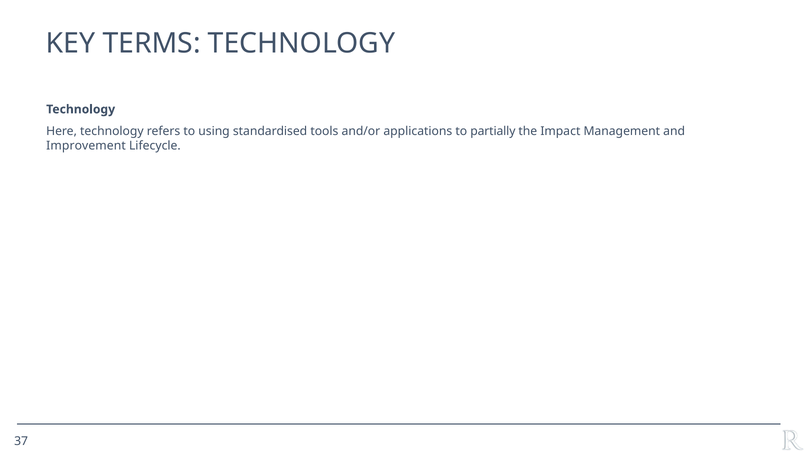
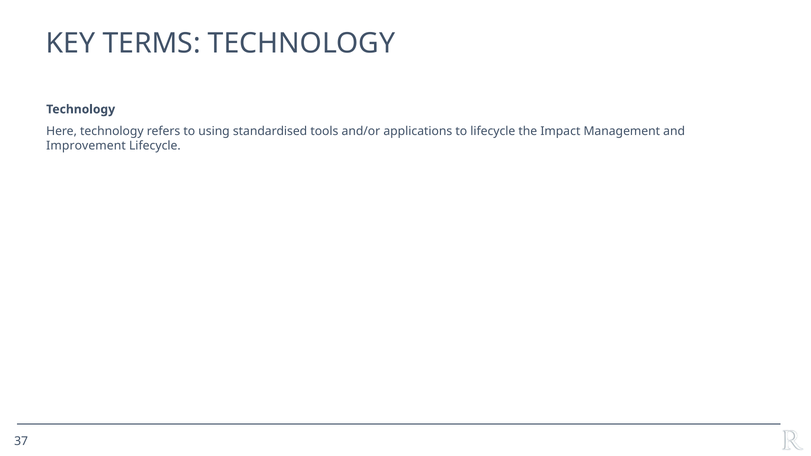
to partially: partially -> lifecycle (493, 131)
